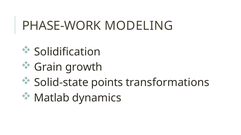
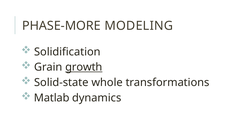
PHASE-WORK: PHASE-WORK -> PHASE-MORE (61, 26)
growth underline: none -> present (84, 67)
points: points -> whole (107, 83)
